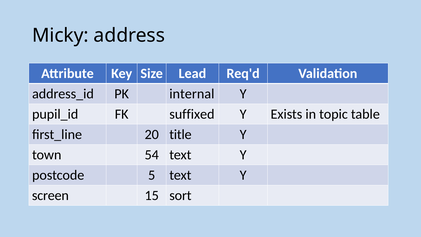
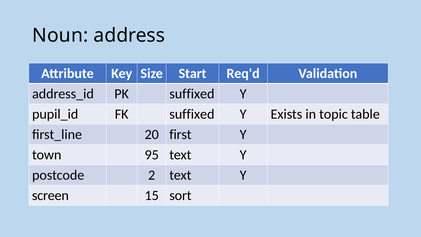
Micky: Micky -> Noun (60, 35)
Lead: Lead -> Start (193, 73)
PK internal: internal -> suffixed (192, 94)
title: title -> first (180, 134)
54: 54 -> 95 (152, 155)
5: 5 -> 2 (152, 175)
